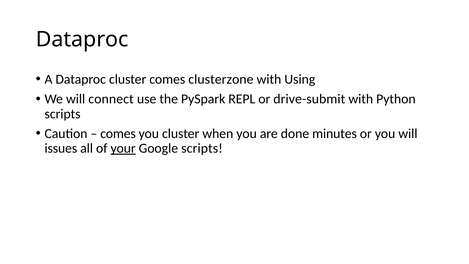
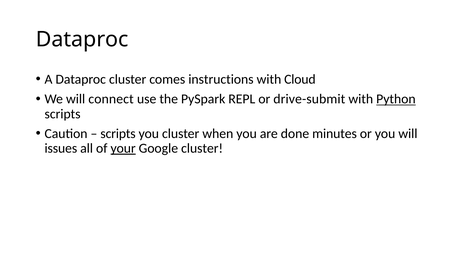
clusterzone: clusterzone -> instructions (221, 79)
Using: Using -> Cloud (300, 79)
Python underline: none -> present (396, 99)
comes: comes -> scripts (118, 133)
Google scripts: scripts -> cluster (202, 148)
